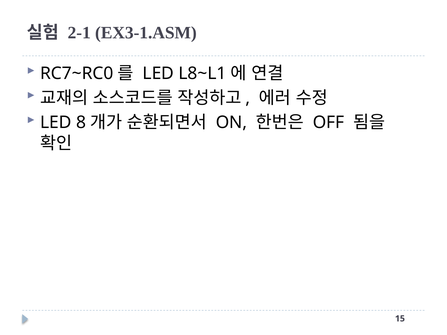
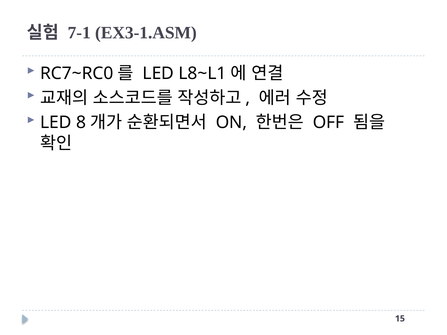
2-1: 2-1 -> 7-1 (79, 33)
